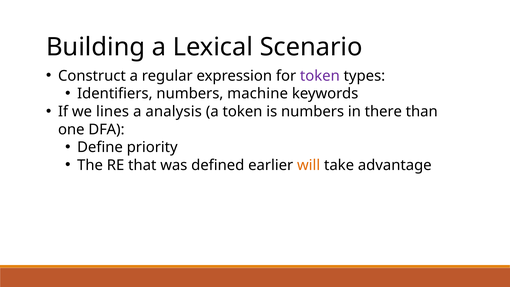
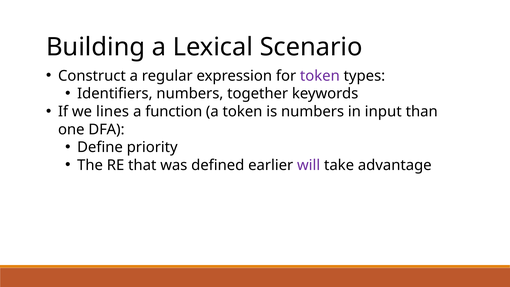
machine: machine -> together (258, 94)
analysis: analysis -> function (174, 112)
there: there -> input (383, 112)
will colour: orange -> purple (309, 165)
